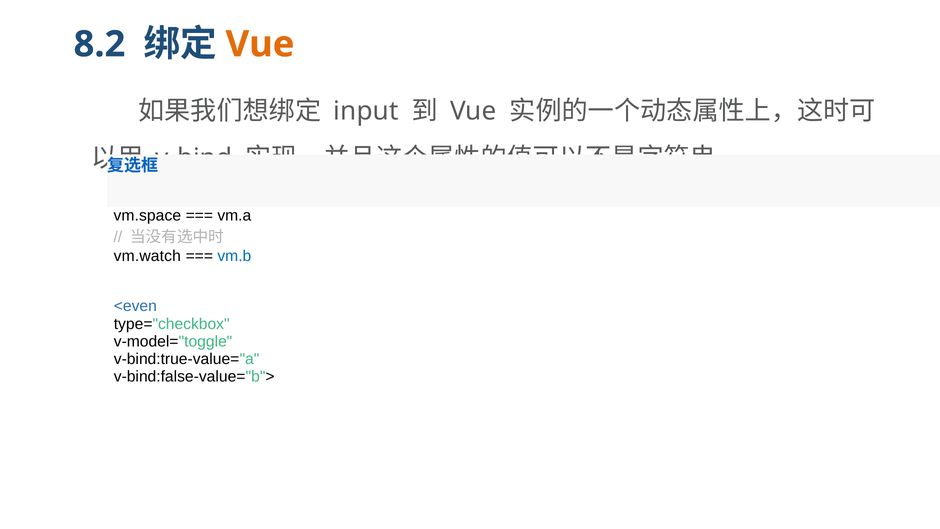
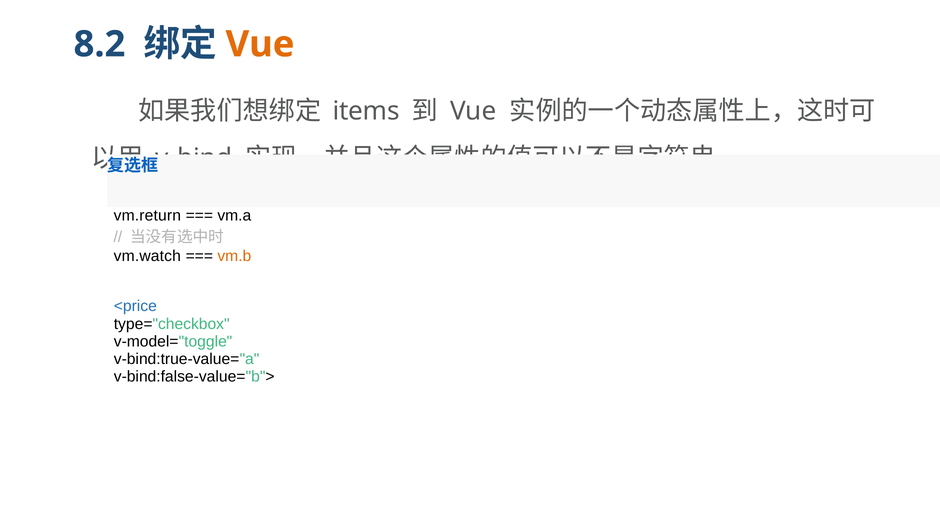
input: input -> items (366, 111)
vm.space: vm.space -> vm.return (147, 216)
vm.b colour: blue -> orange (234, 256)
<even: <even -> <price (135, 306)
